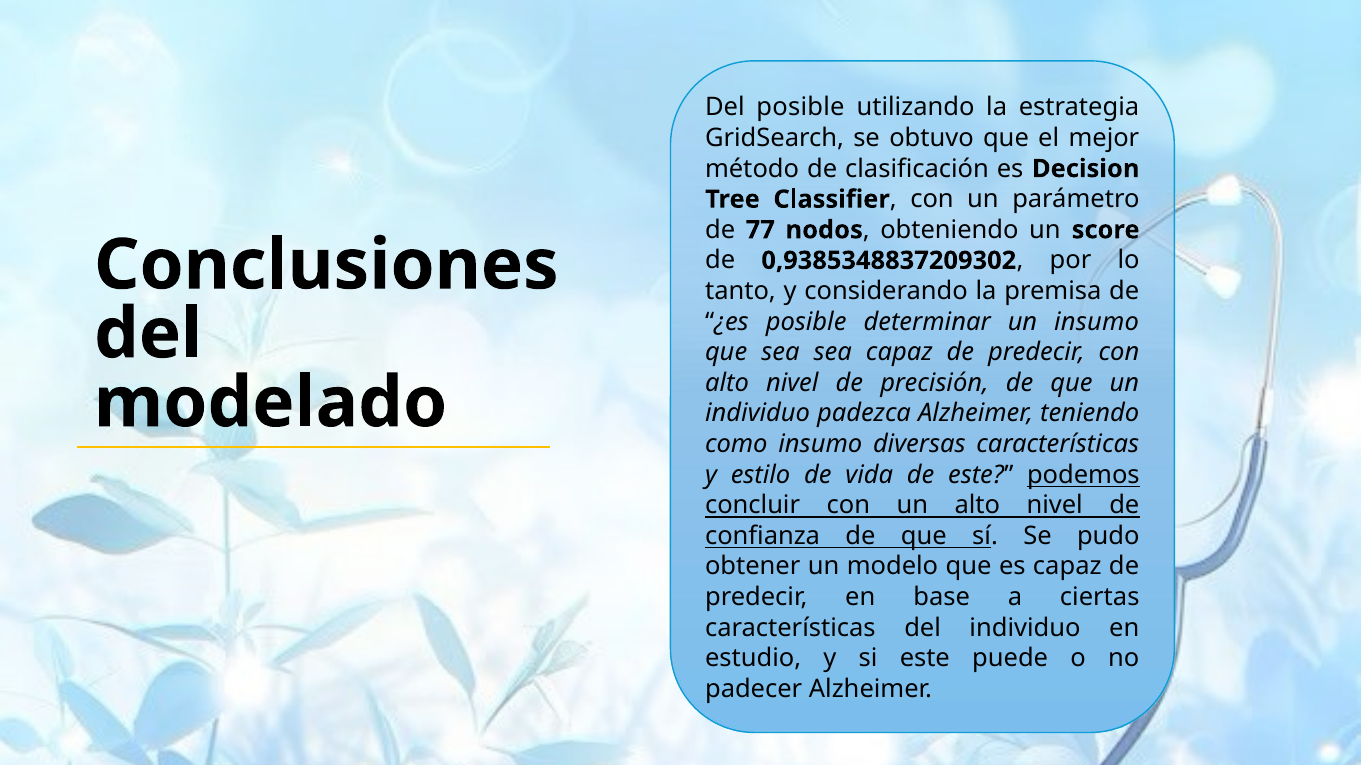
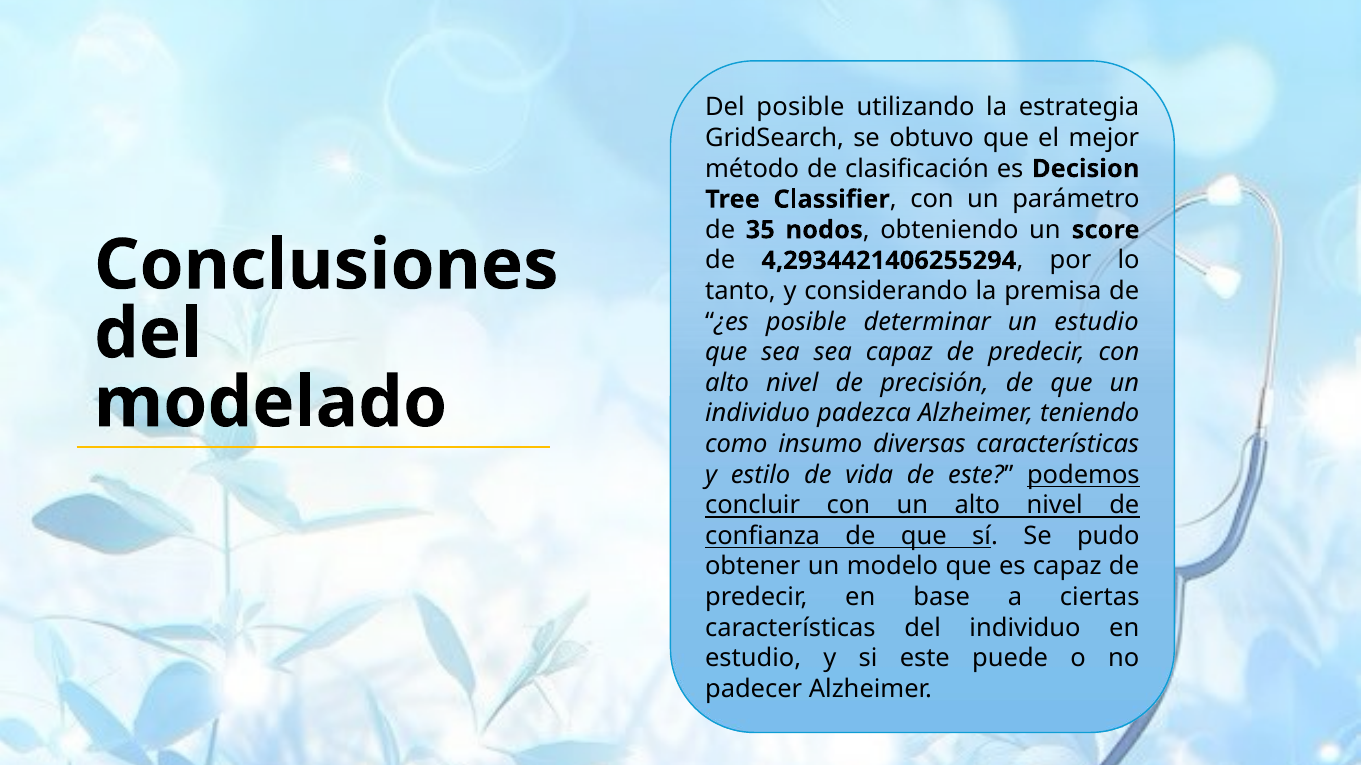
77: 77 -> 35 (760, 230)
0,9385348837209302: 0,9385348837209302 -> 4,2934421406255294 (889, 261)
un insumo: insumo -> estudio (1097, 322)
